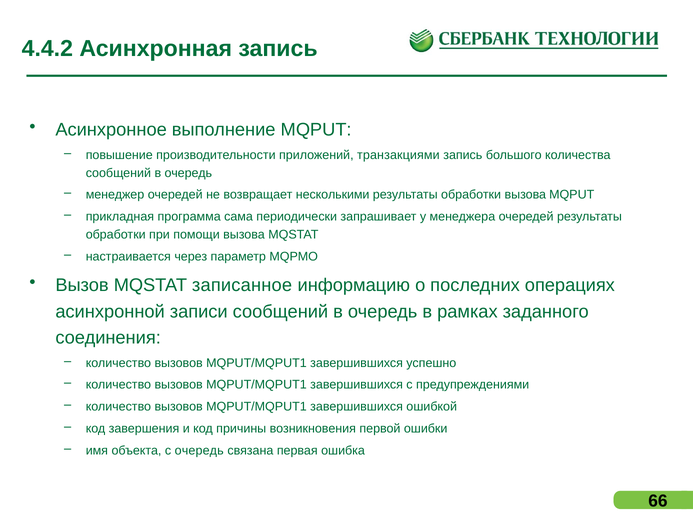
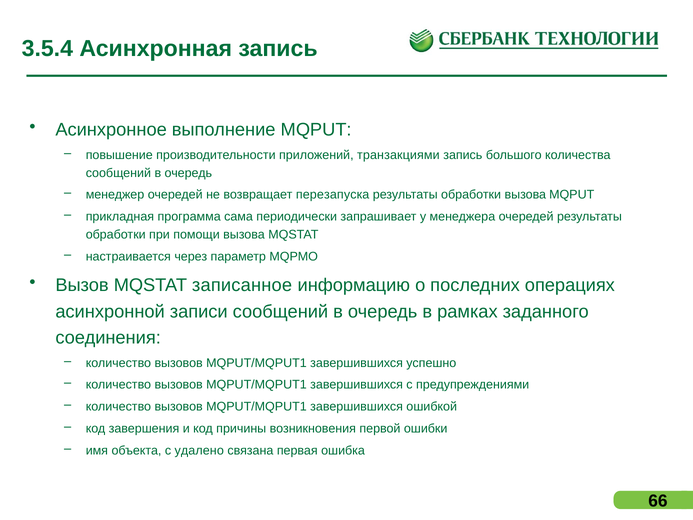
4.4.2: 4.4.2 -> 3.5.4 (47, 49)
несколькими: несколькими -> перезапуска (333, 195)
с очередь: очередь -> удалено (199, 450)
